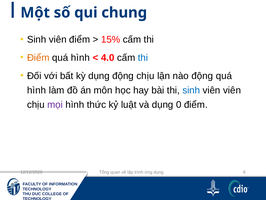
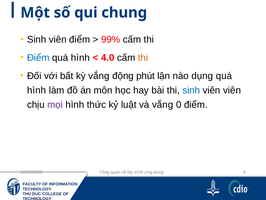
15%: 15% -> 99% (111, 39)
Điểm colour: orange -> blue (38, 58)
thi colour: blue -> orange (143, 58)
kỳ dụng: dụng -> vắng (99, 76)
động chịu: chịu -> phút (146, 76)
nào động: động -> dụng (202, 76)
và dụng: dụng -> vắng (163, 104)
